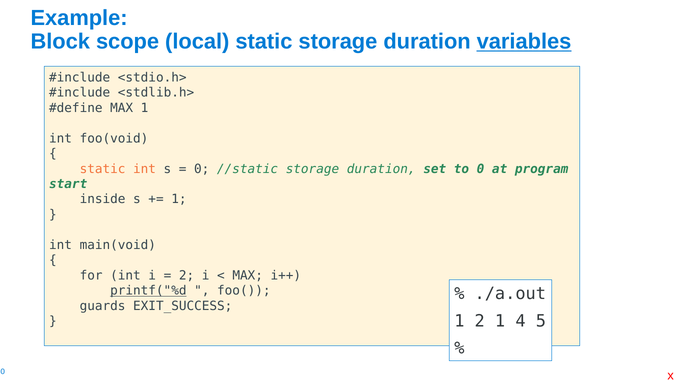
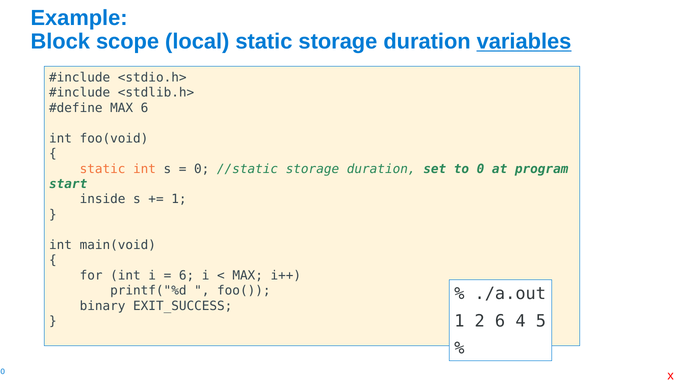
MAX 1: 1 -> 6 (145, 108)
2: 2 -> 6 (187, 275)
printf("%d underline: present -> none (148, 291)
guards: guards -> binary (103, 306)
2 1: 1 -> 6 (500, 321)
